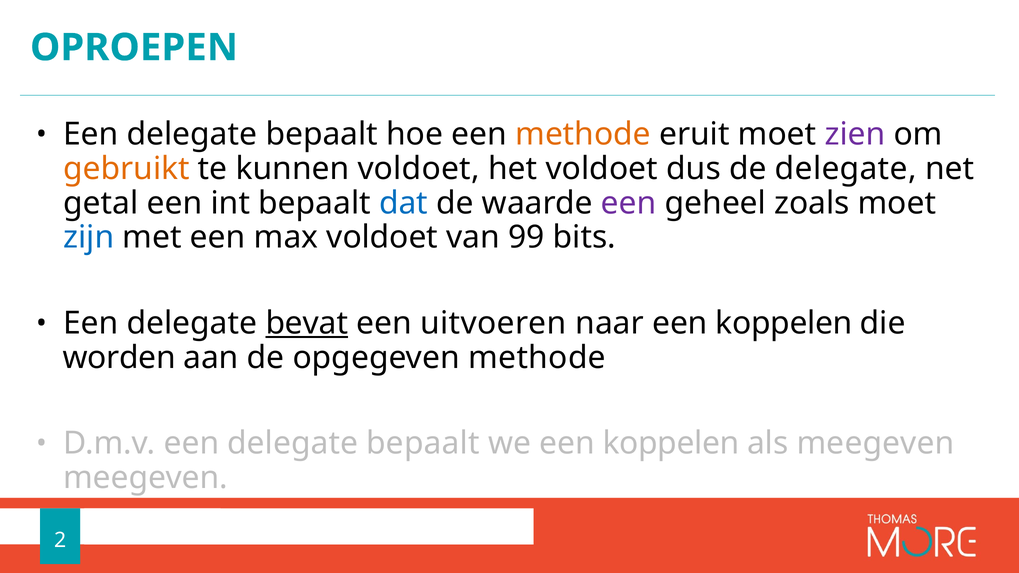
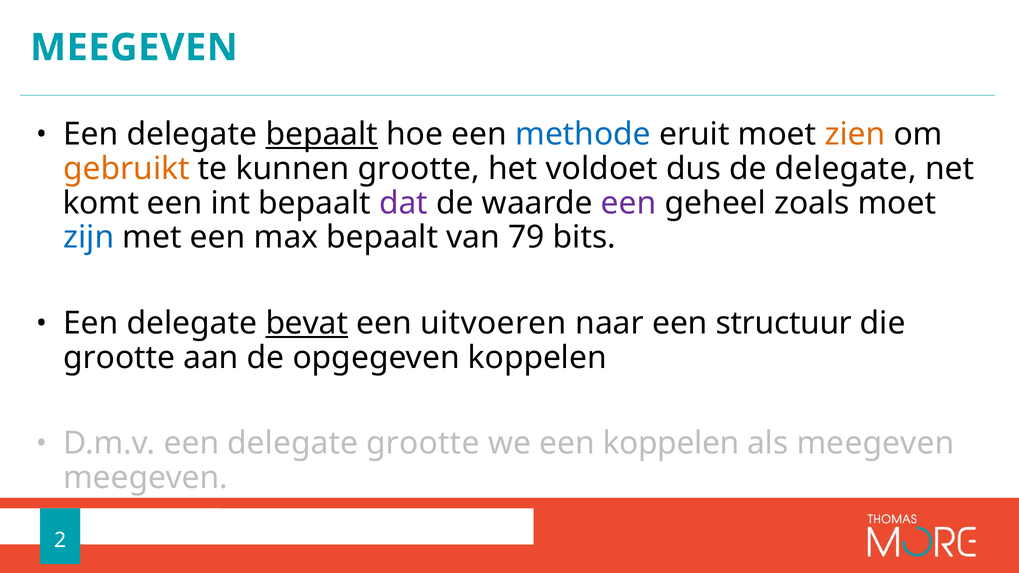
OPROEPEN: OPROEPEN -> MEEGEVEN (134, 48)
bepaalt underline: none -> present (322, 134)
methode colour: orange -> blue (583, 134)
zien colour: purple -> orange (855, 134)
kunnen voldoet: voldoet -> grootte (419, 169)
getal: getal -> komt (101, 203)
dat colour: blue -> purple (403, 203)
max voldoet: voldoet -> bepaalt (382, 238)
99: 99 -> 79 (526, 238)
naar een koppelen: koppelen -> structuur (784, 323)
worden: worden -> grootte (119, 358)
opgegeven methode: methode -> koppelen (537, 358)
D.m.v een delegate bepaalt: bepaalt -> grootte (423, 443)
